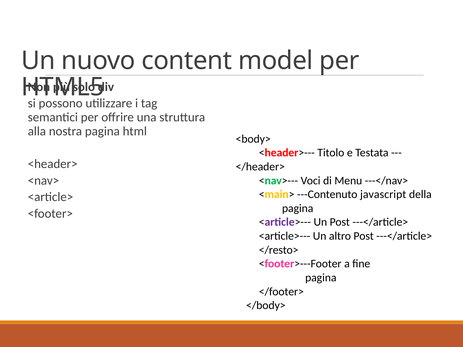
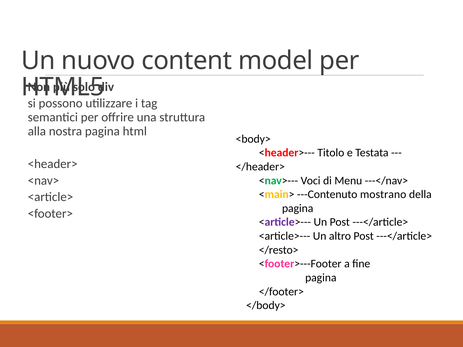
javascript: javascript -> mostrano (383, 195)
